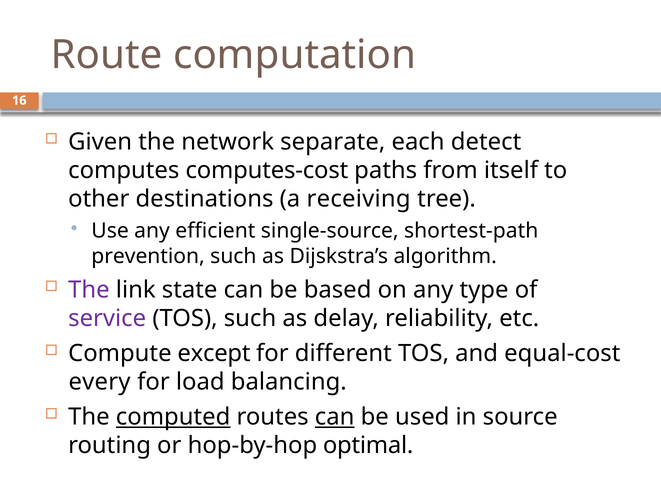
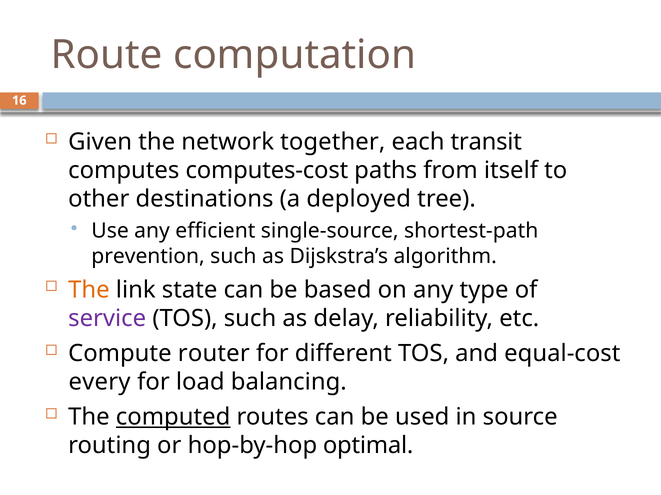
separate: separate -> together (333, 142)
detect: detect -> transit (486, 142)
receiving: receiving -> deployed (359, 199)
The colour: purple -> orange (89, 290)
except: except -> router (214, 354)
can underline: present -> none (335, 418)
